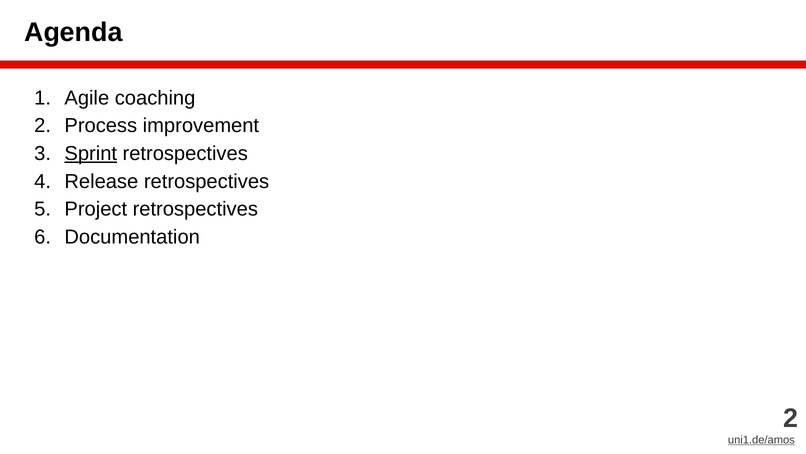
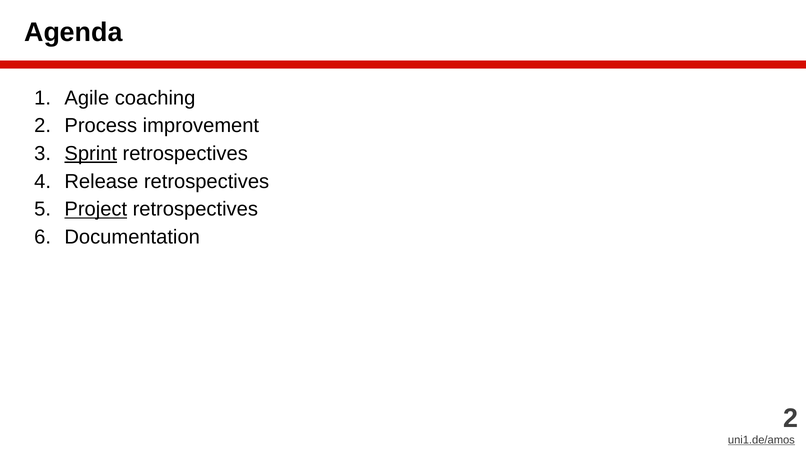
Project underline: none -> present (96, 209)
